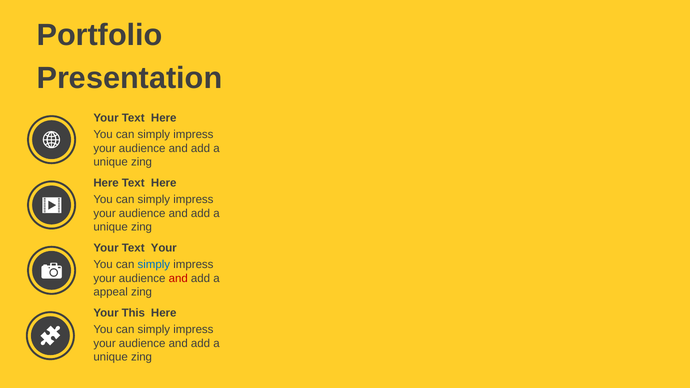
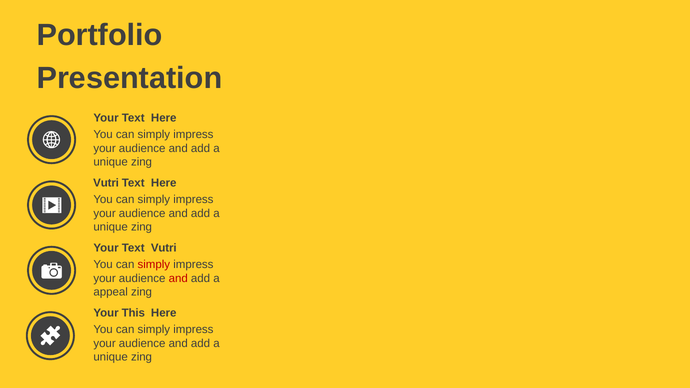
Here: Here -> Vutri (106, 183)
Text Your: Your -> Vutri (164, 248)
simply colour: blue -> red (154, 265)
